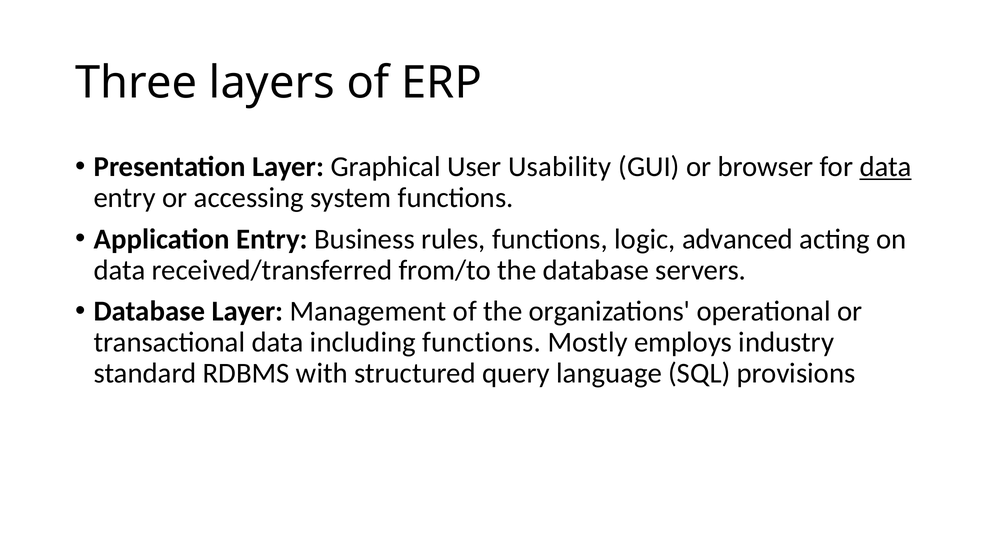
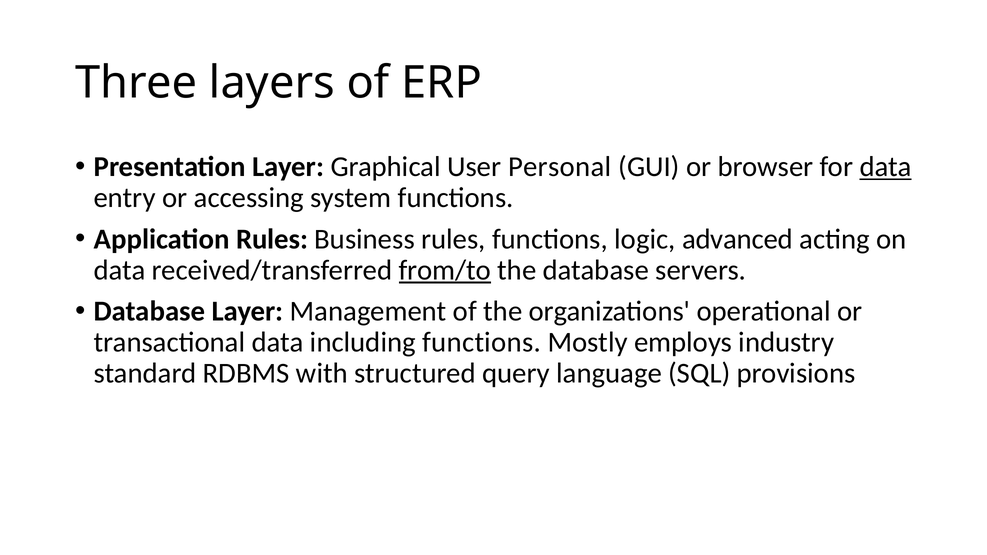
Usability: Usability -> Personal (560, 167)
Application Entry: Entry -> Rules (272, 239)
from/to underline: none -> present (445, 270)
